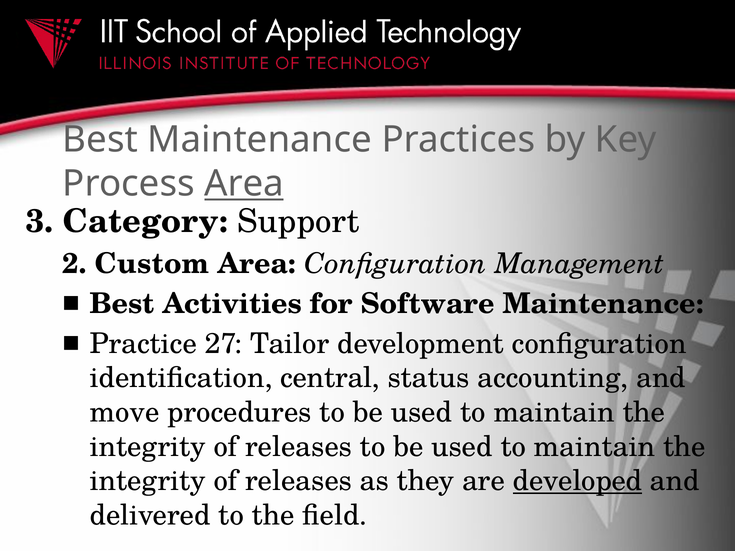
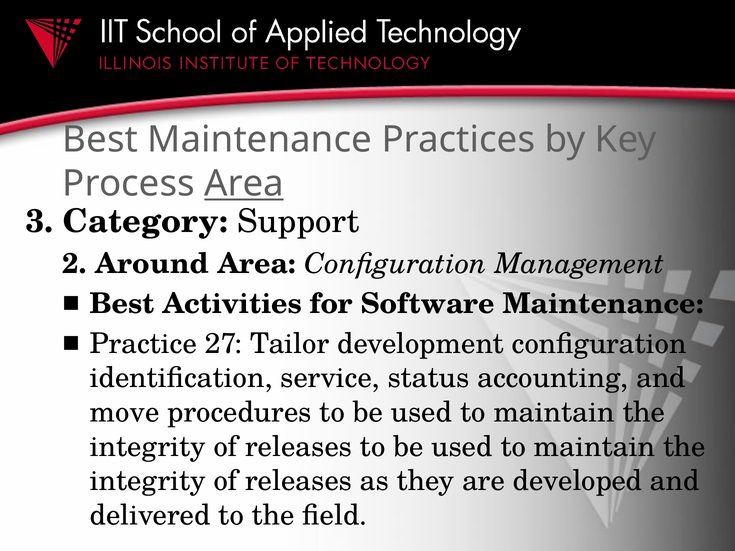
Custom: Custom -> Around (152, 264)
central: central -> service (330, 378)
developed underline: present -> none (578, 481)
